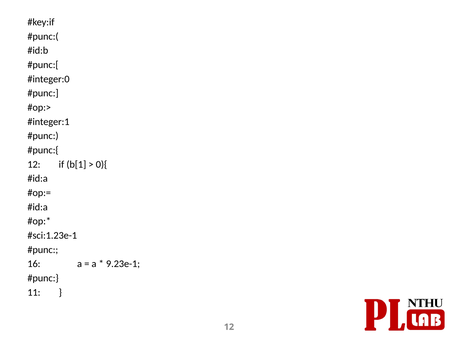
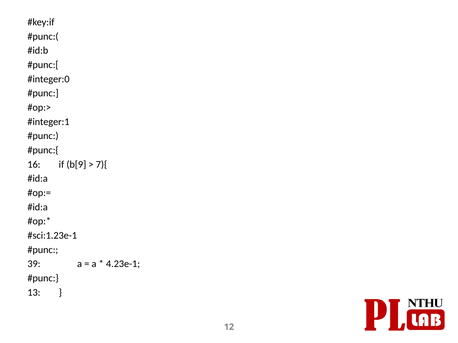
12: 12 -> 16 (34, 165)
b[1: b[1 -> b[9 (76, 165)
0){: 0){ -> 7){ (102, 165)
16: 16 -> 39 (34, 264)
9.23e-1: 9.23e-1 -> 4.23e-1 (123, 264)
11: 11 -> 13 (34, 293)
